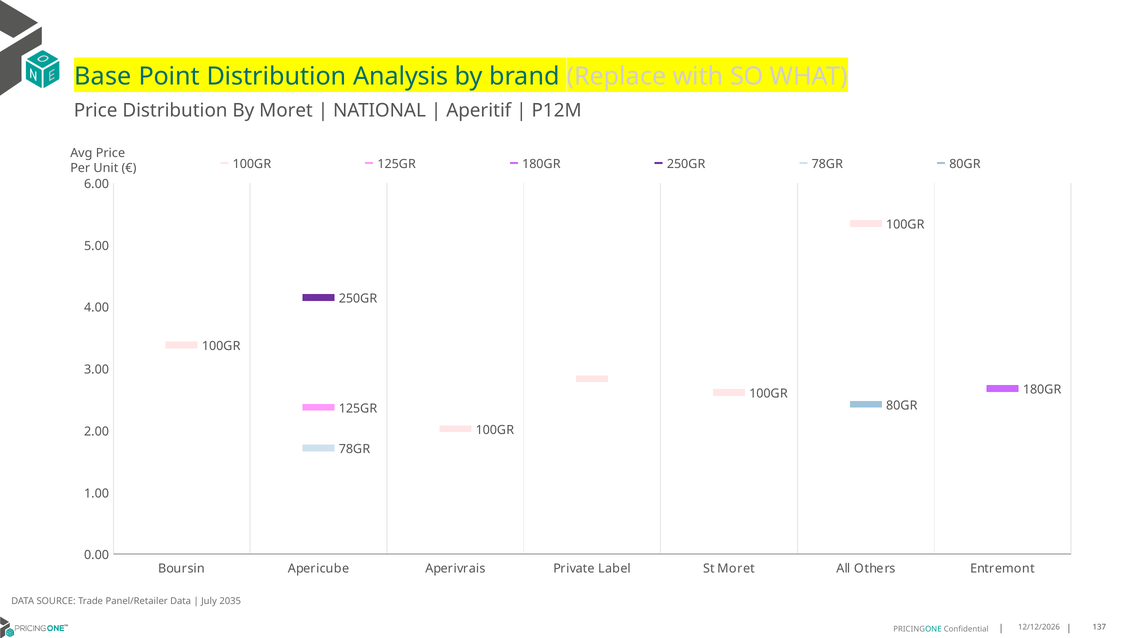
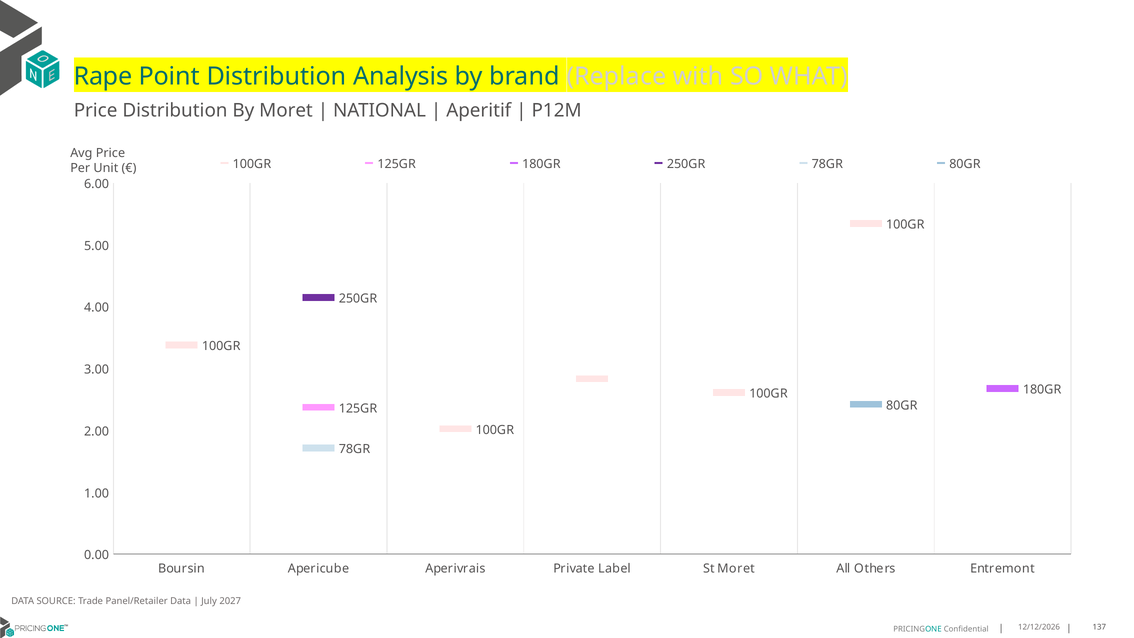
Base: Base -> Rape (103, 76)
2035: 2035 -> 2027 (230, 601)
